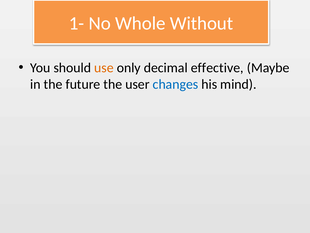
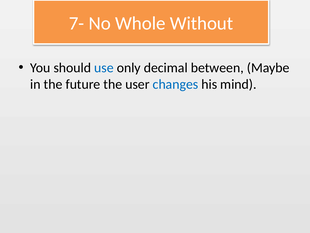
1-: 1- -> 7- (77, 23)
use colour: orange -> blue (104, 68)
effective: effective -> between (217, 68)
